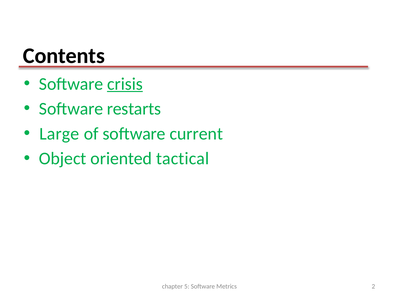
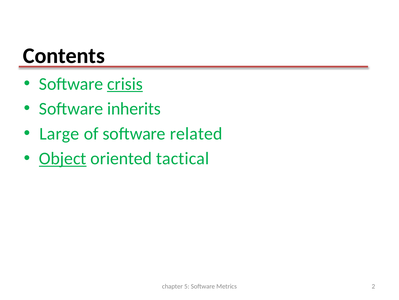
restarts: restarts -> inherits (134, 109)
current: current -> related (196, 133)
Object underline: none -> present (63, 158)
